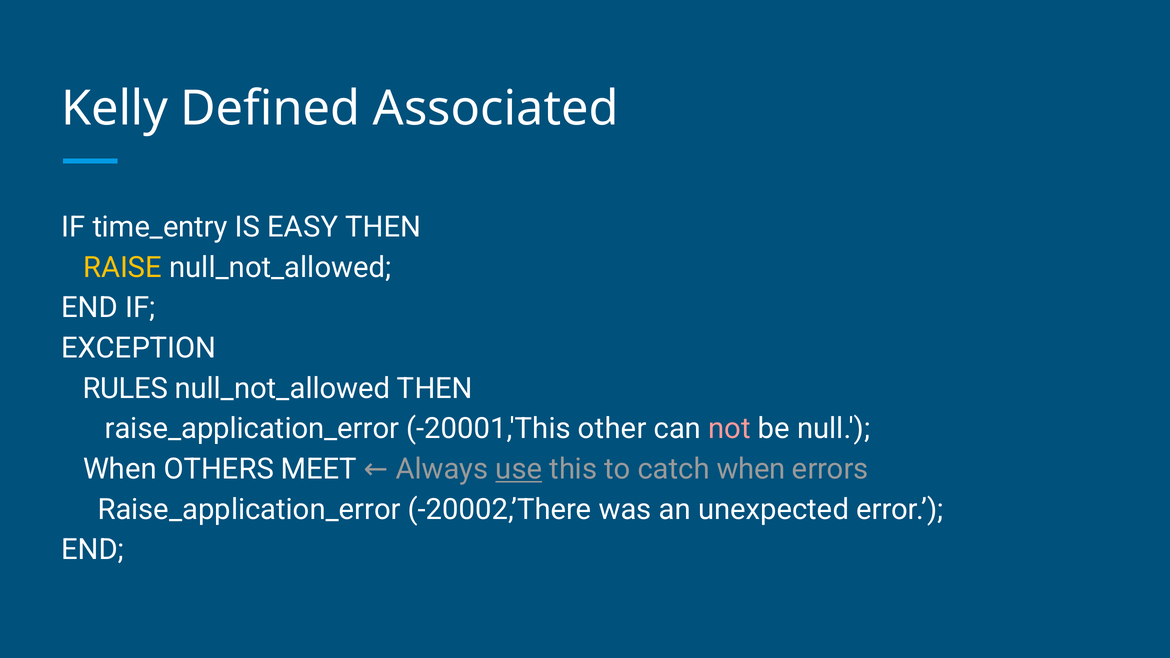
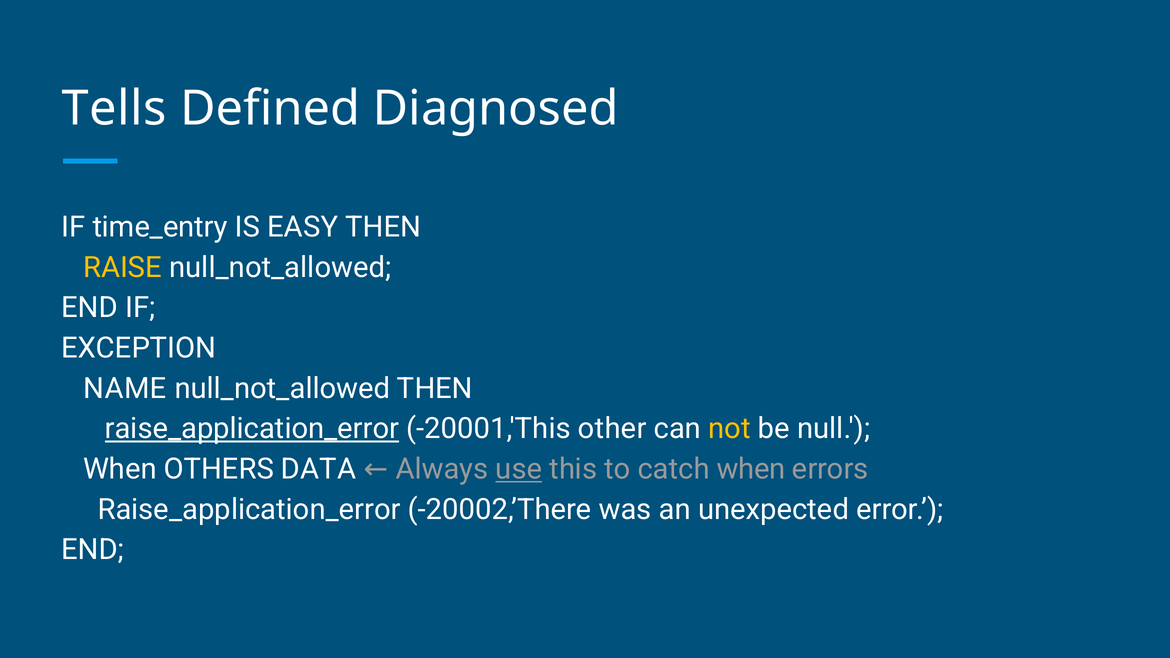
Kelly: Kelly -> Tells (114, 109)
Associated: Associated -> Diagnosed (496, 109)
RULES: RULES -> NAME (125, 389)
raise_application_error underline: none -> present (252, 429)
not colour: pink -> yellow (729, 429)
MEET: MEET -> DATA (318, 469)
